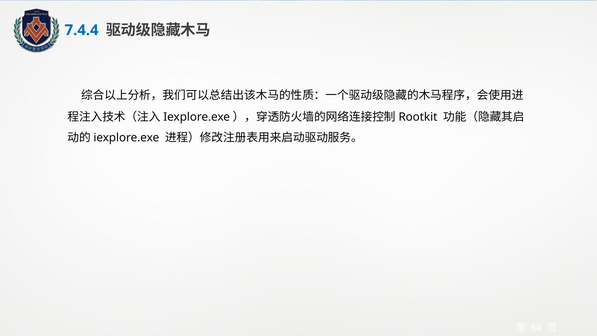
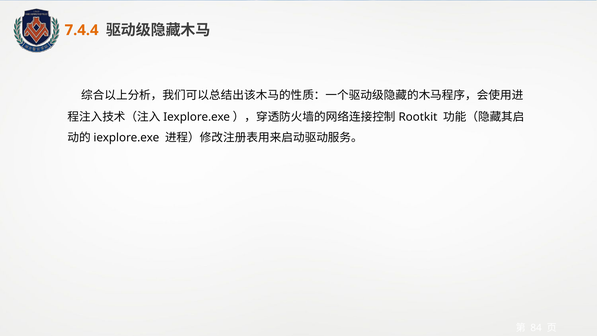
7.4.4 colour: blue -> orange (82, 30)
